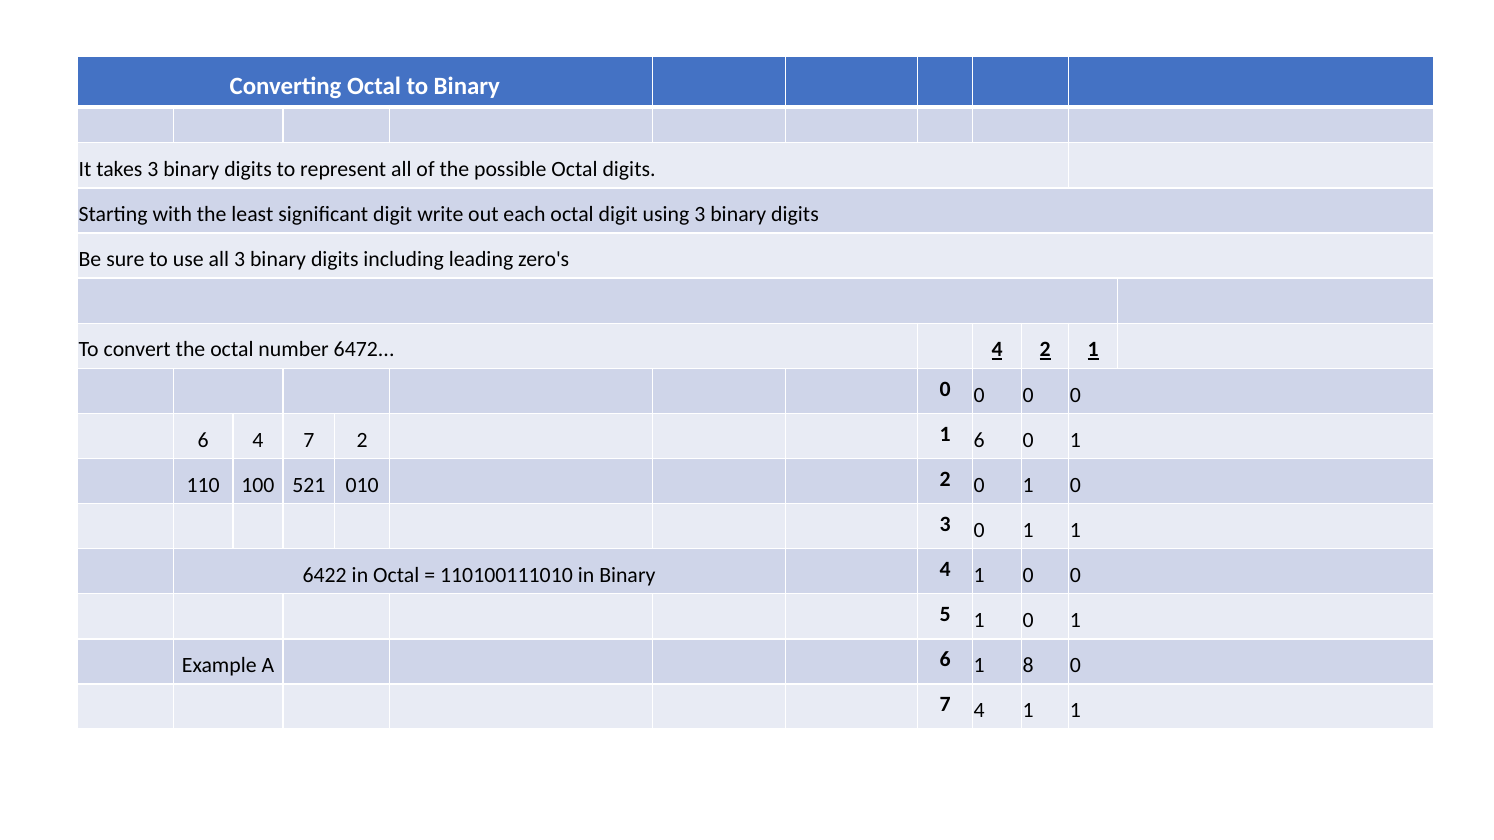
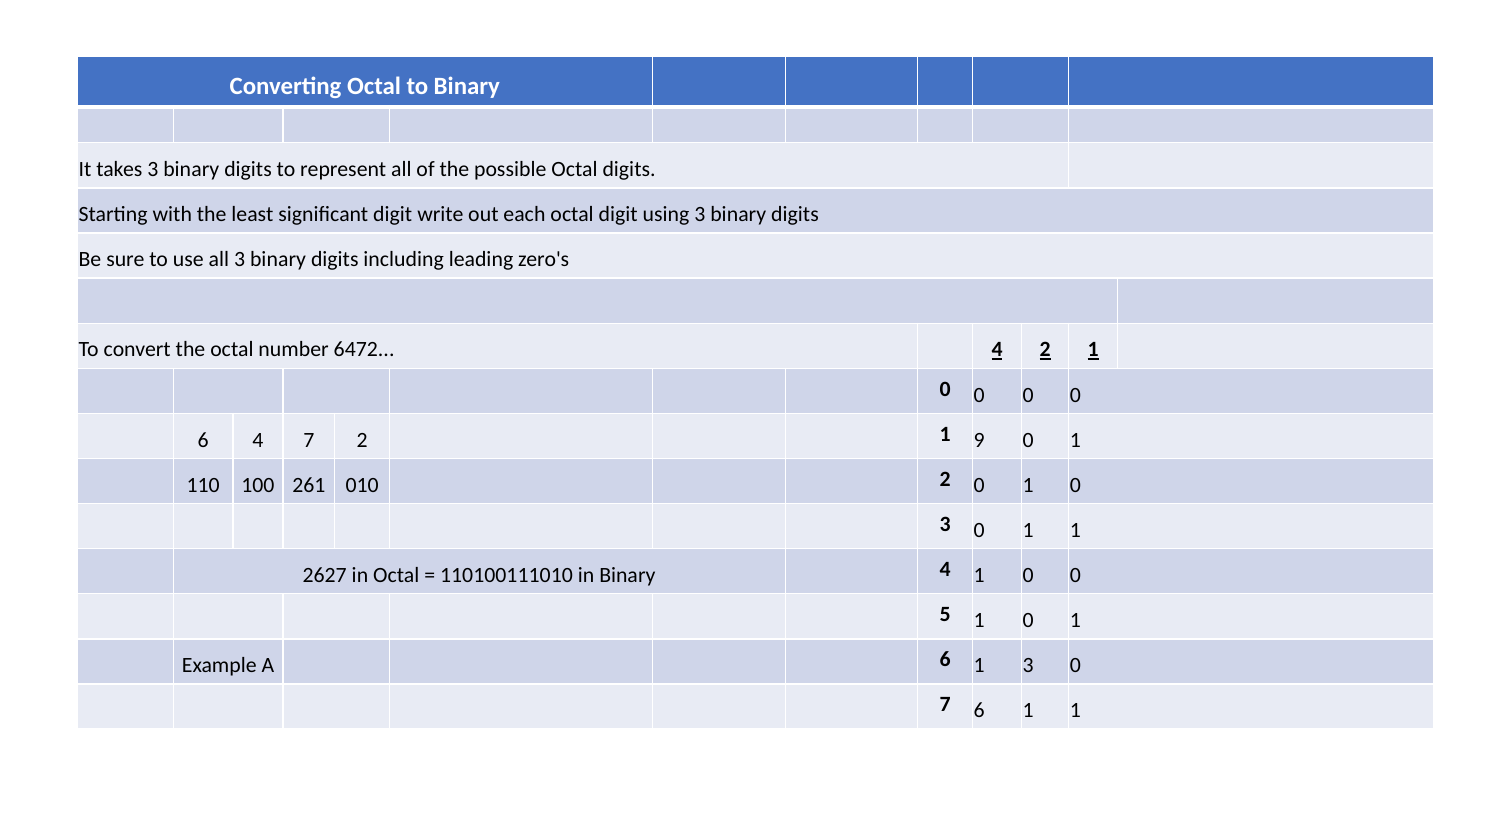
1 6: 6 -> 9 (979, 440)
521: 521 -> 261 (309, 485)
6422: 6422 -> 2627 (325, 576)
1 8: 8 -> 3 (1028, 666)
7 4: 4 -> 6 (979, 711)
